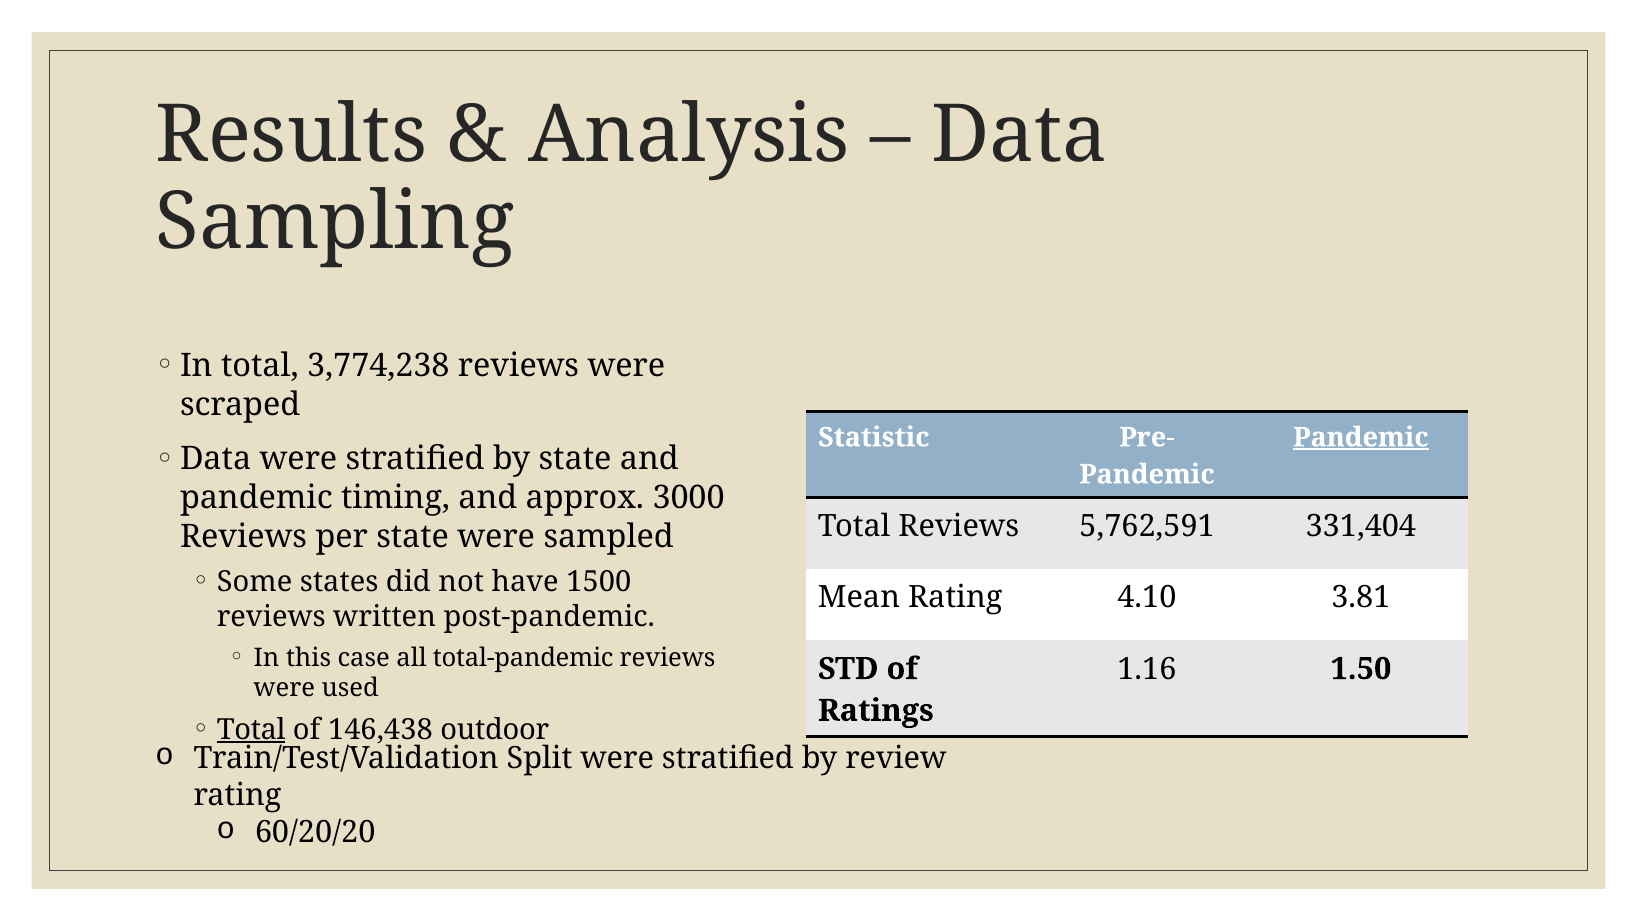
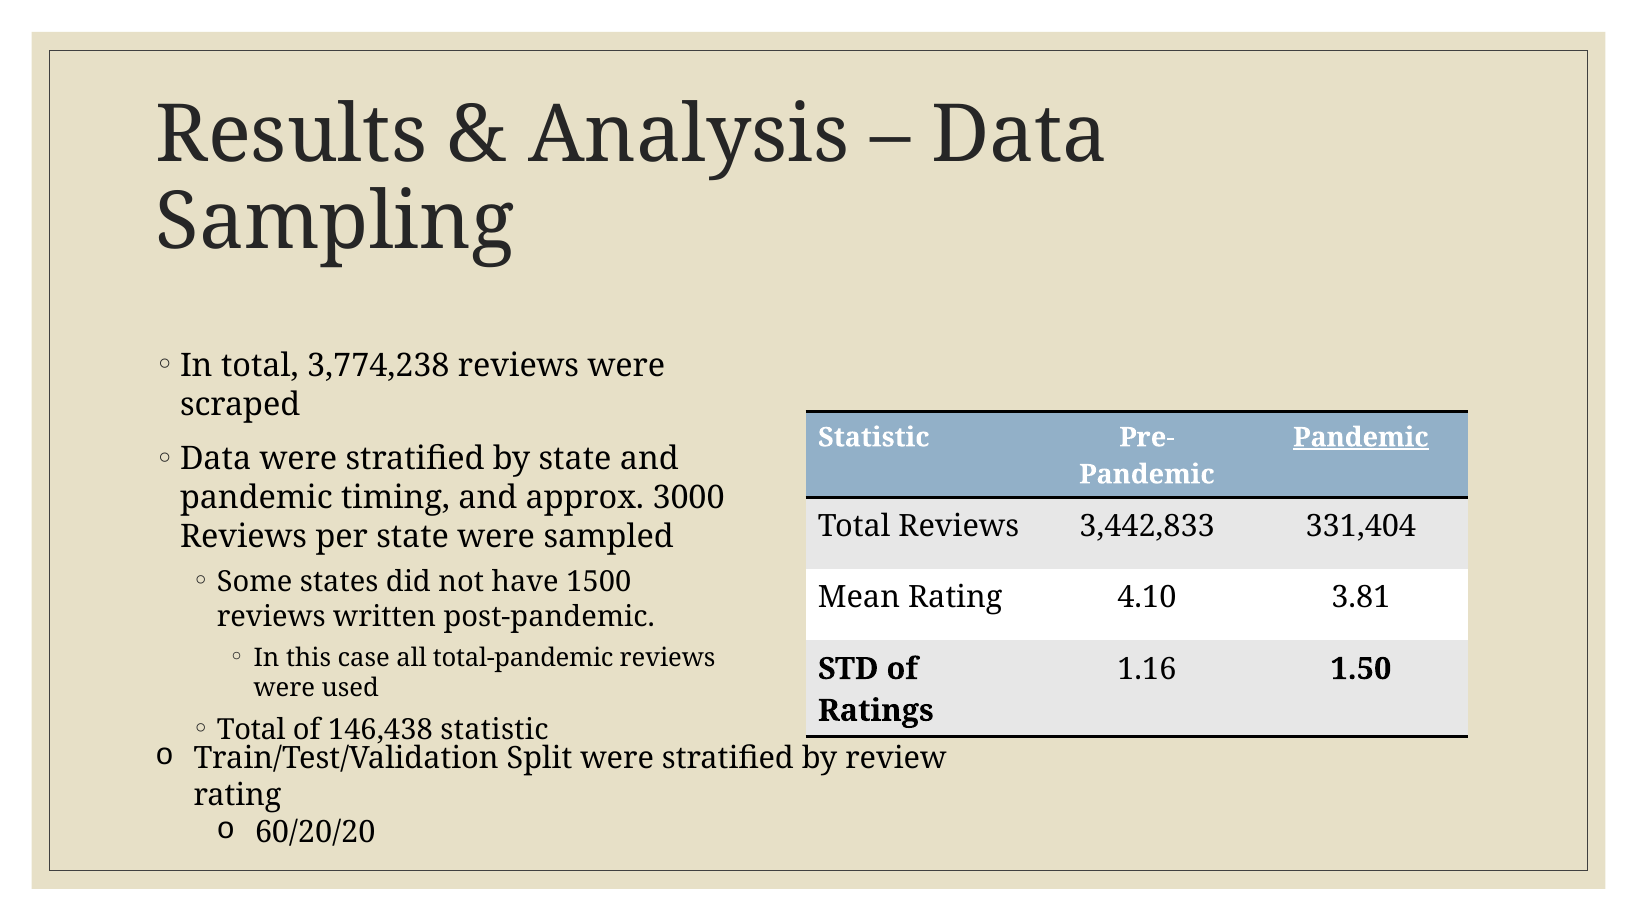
5,762,591: 5,762,591 -> 3,442,833 (1147, 526)
Total underline: present -> none (251, 730)
146,438 outdoor: outdoor -> statistic (495, 730)
